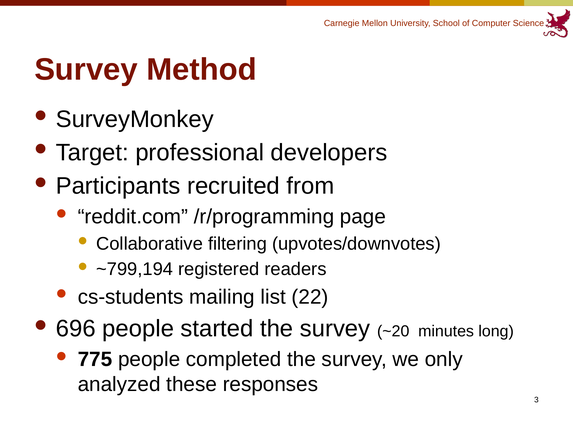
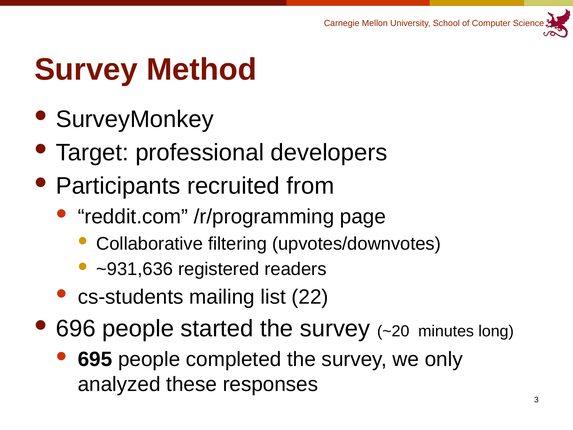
~799,194: ~799,194 -> ~931,636 (135, 269)
775: 775 -> 695 (95, 359)
